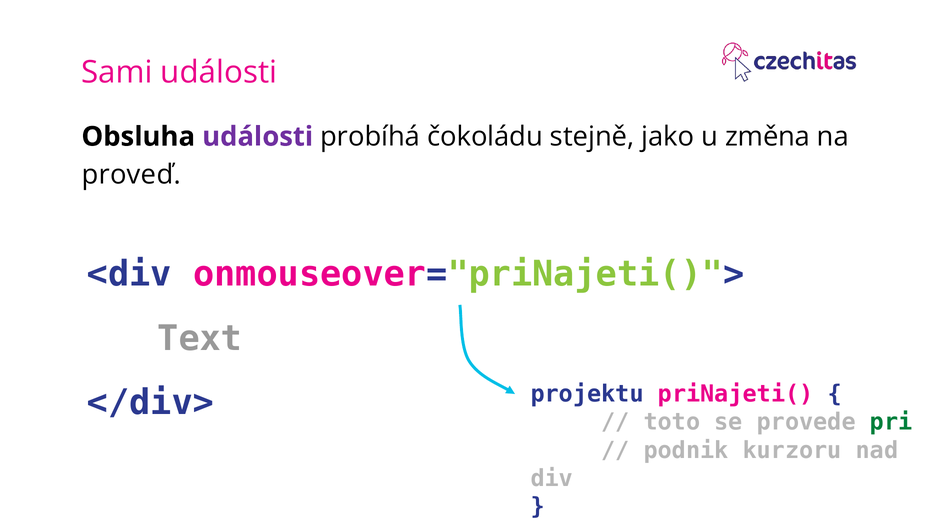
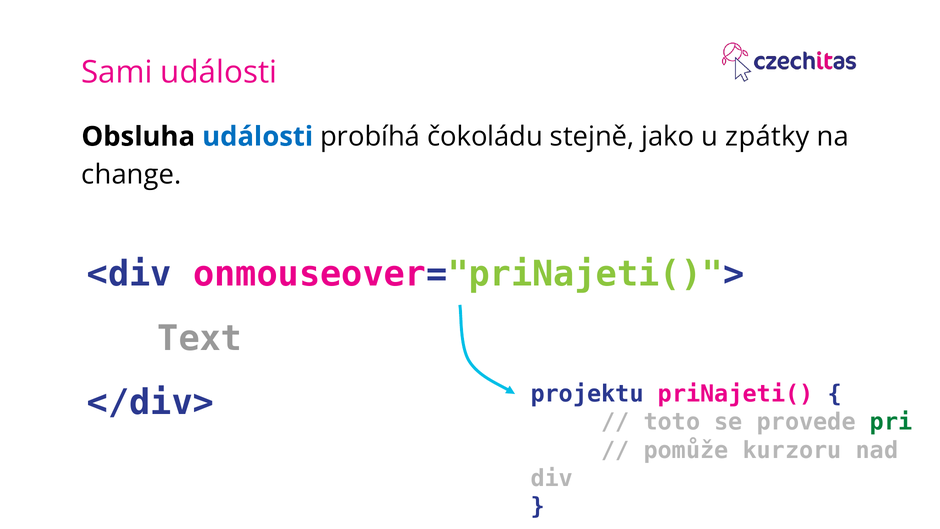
události colour: purple -> blue (258, 137)
změna: změna -> zpátky (767, 137)
proveď: proveď -> change (131, 174)
podnik: podnik -> pomůže (686, 450)
